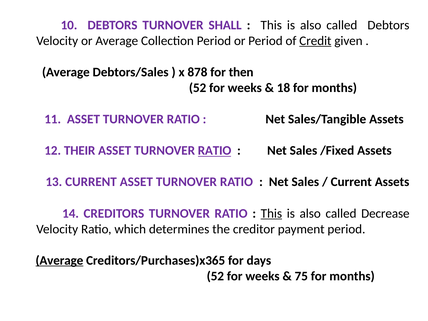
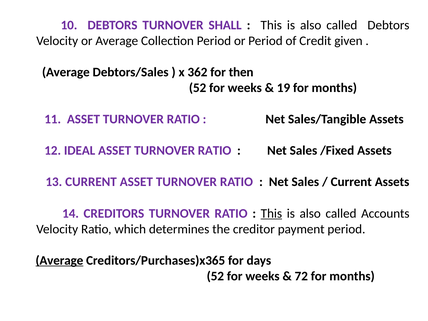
Credit underline: present -> none (315, 41)
878: 878 -> 362 (197, 72)
18: 18 -> 19 (284, 88)
THEIR: THEIR -> IDEAL (80, 151)
RATIO underline: present -> none (215, 151)
Decrease: Decrease -> Accounts (385, 213)
75: 75 -> 72 (301, 276)
